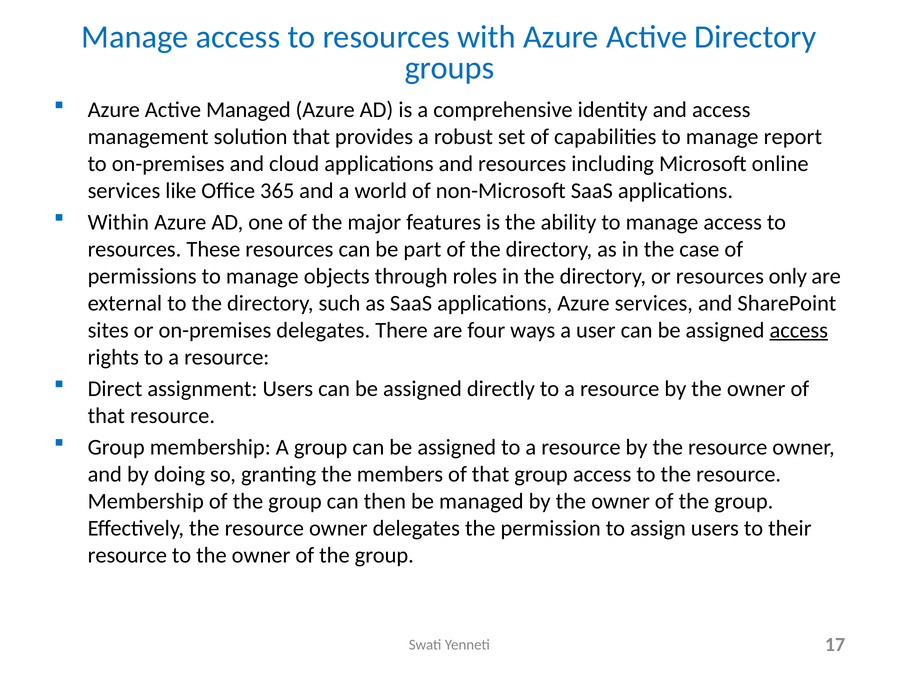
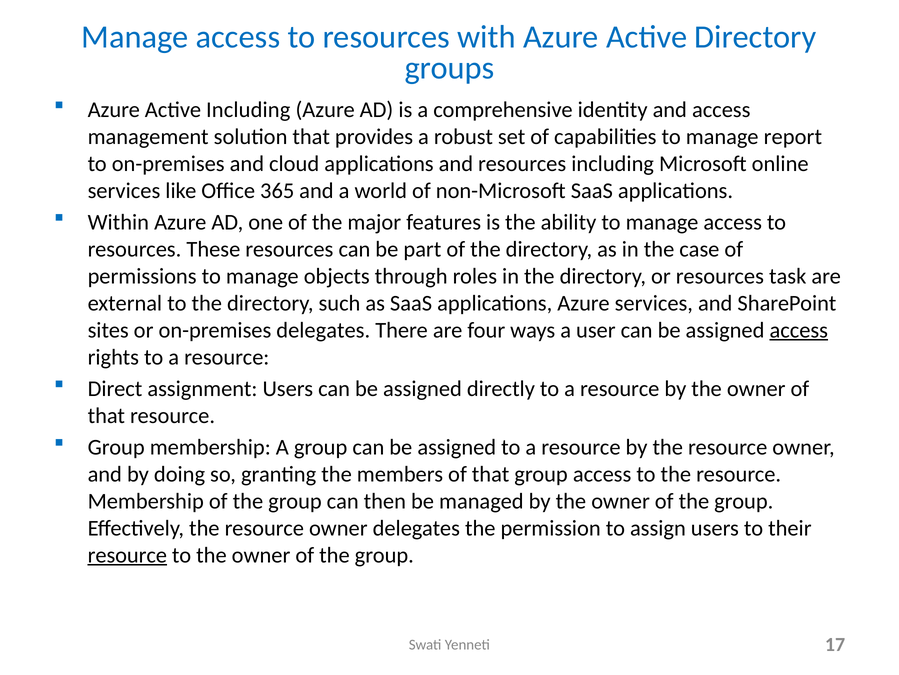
Active Managed: Managed -> Including (248, 109)
only: only -> task (788, 276)
resource underline: none -> present (127, 554)
